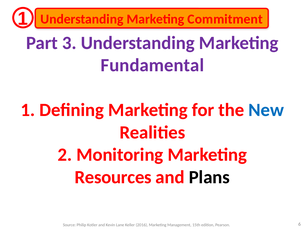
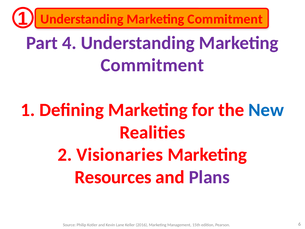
3: 3 -> 4 (69, 43)
Fundamental: Fundamental -> Commitment (152, 65)
Monitoring: Monitoring -> Visionaries (120, 155)
Plans colour: black -> purple (209, 177)
